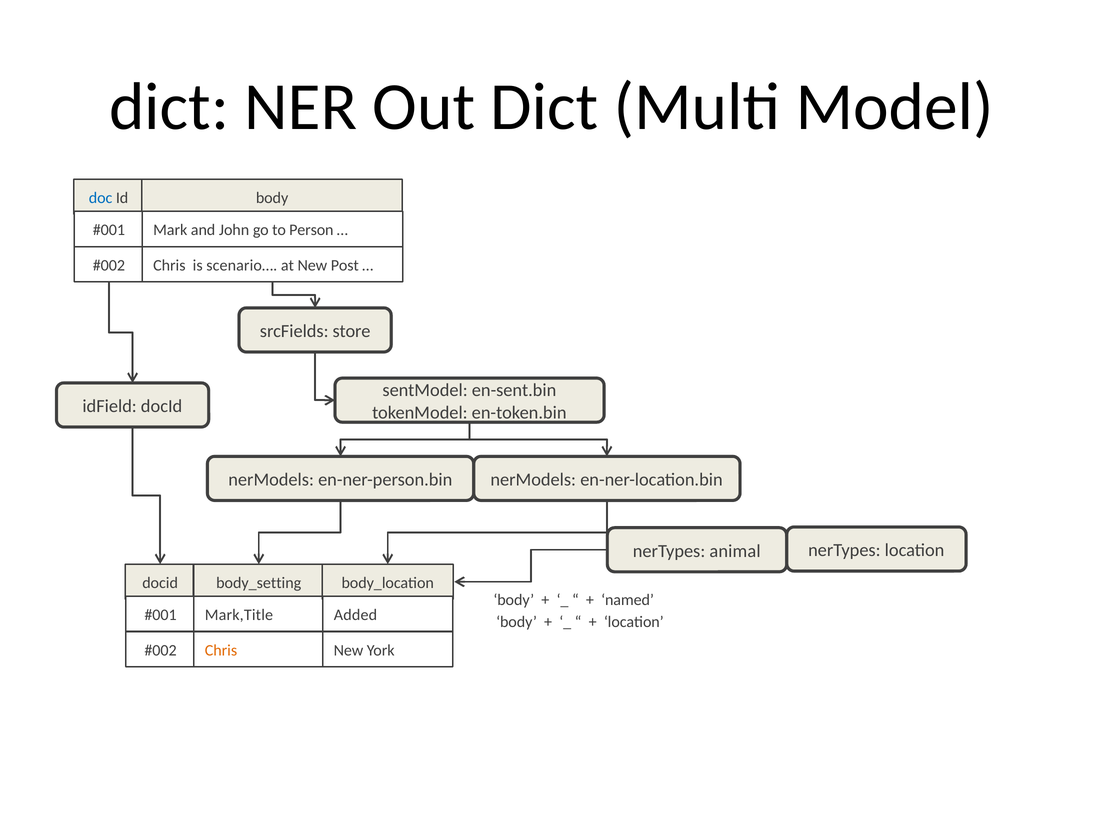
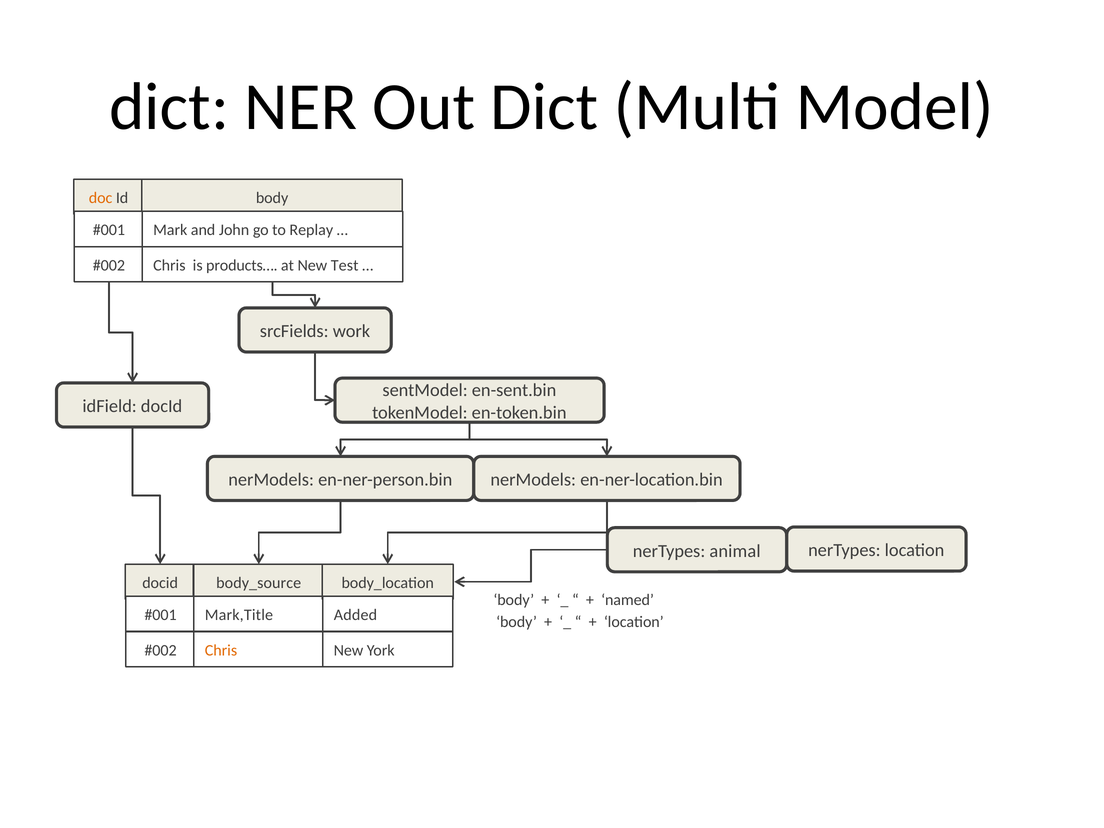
doc colour: blue -> orange (101, 198)
Person: Person -> Replay (311, 230)
scenario…: scenario… -> products… (242, 265)
Post: Post -> Test (345, 265)
store: store -> work (351, 331)
body_setting: body_setting -> body_source (259, 583)
